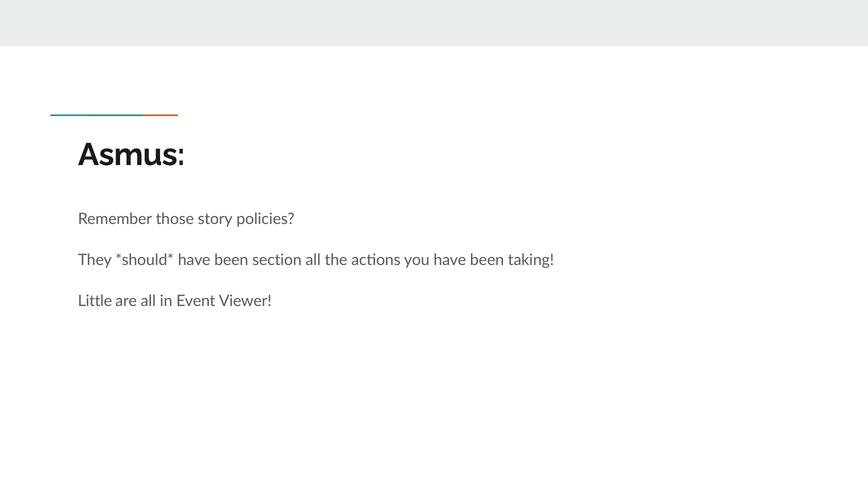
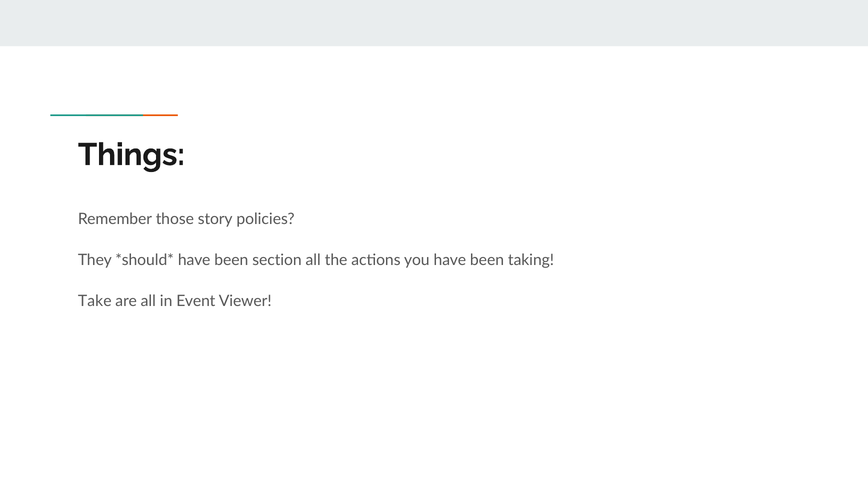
Asmus: Asmus -> Things (131, 155)
Little: Little -> Take (95, 301)
